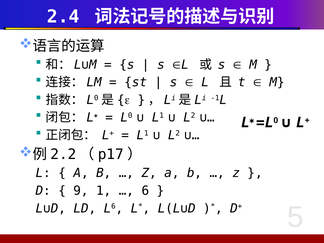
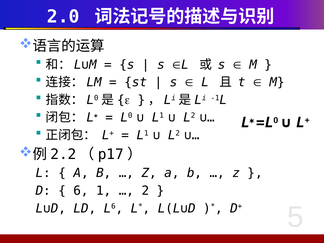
2.4: 2.4 -> 2.0 (63, 17)
9: 9 -> 6 (81, 191)
6: 6 -> 2 (145, 191)
